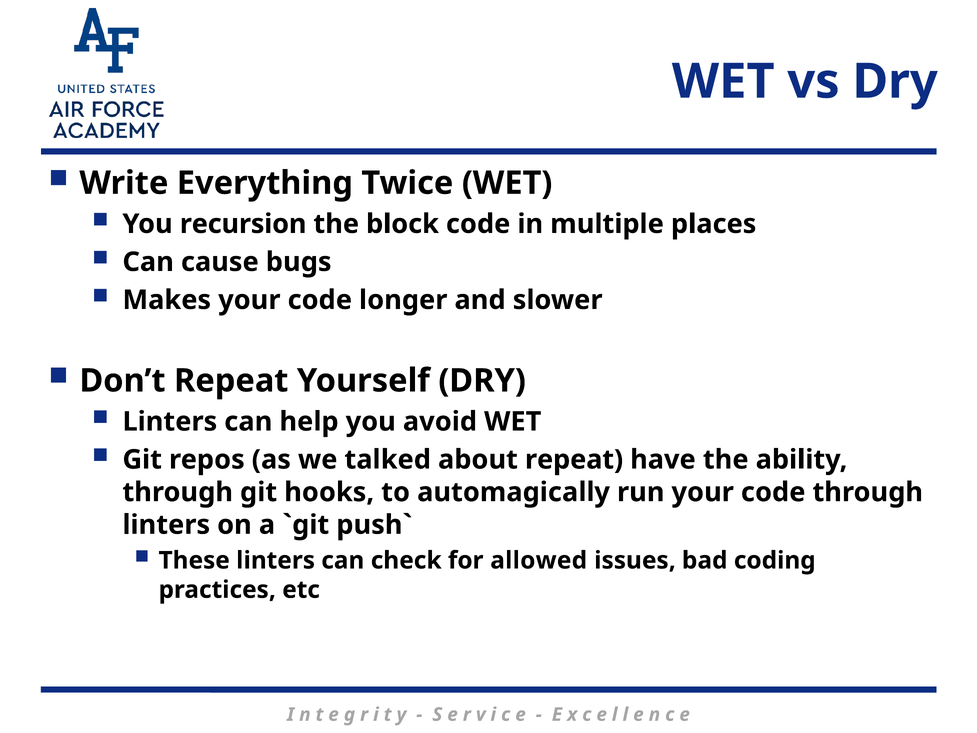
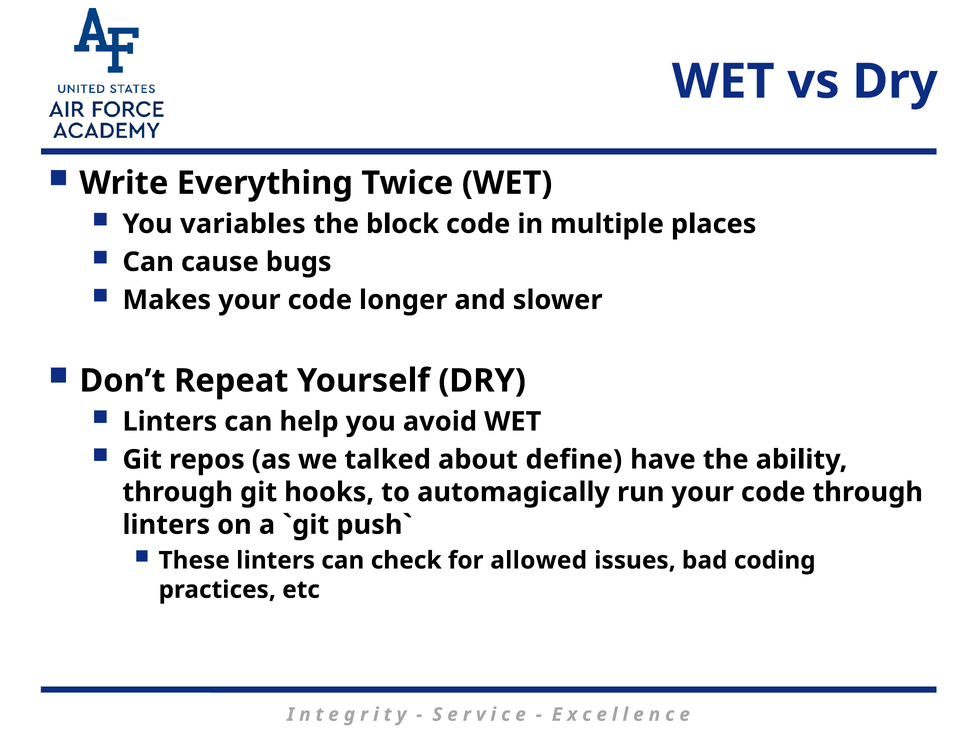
recursion: recursion -> variables (243, 224)
about repeat: repeat -> define (574, 459)
